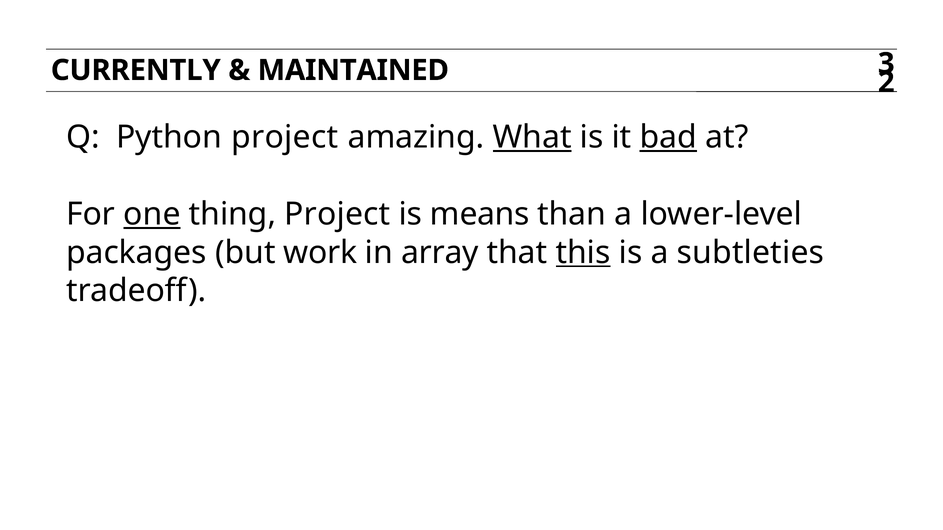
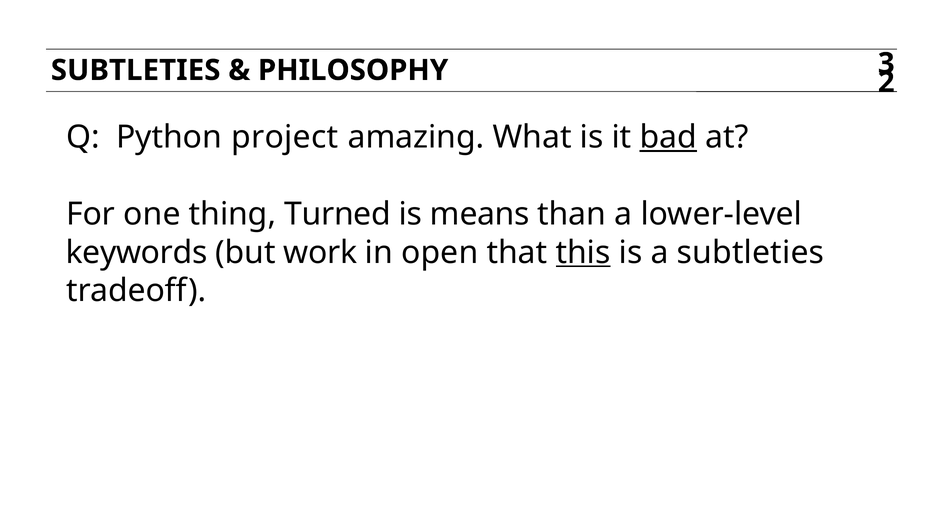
CURRENTLY: CURRENTLY -> SUBTLETIES (136, 70)
MAINTAINED: MAINTAINED -> PHILOSOPHY (353, 70)
What underline: present -> none (532, 137)
one underline: present -> none (152, 214)
thing Project: Project -> Turned (338, 214)
packages: packages -> keywords (137, 252)
array: array -> open (440, 252)
